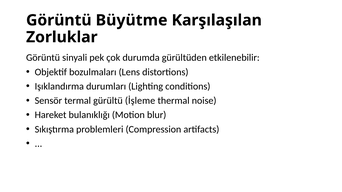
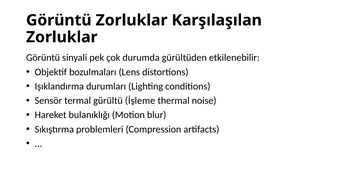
Görüntü Büyütme: Büyütme -> Zorluklar (132, 20)
